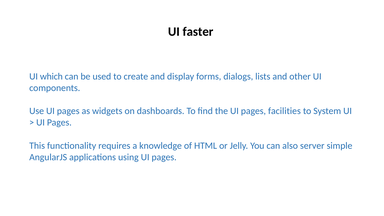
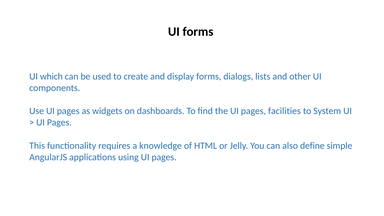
UI faster: faster -> forms (198, 32)
server: server -> define (312, 146)
